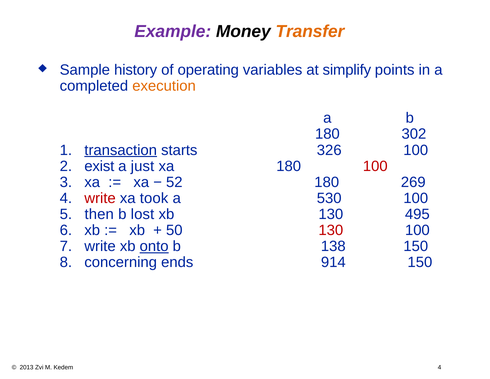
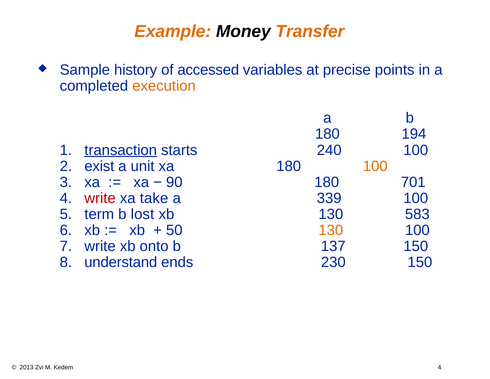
Example colour: purple -> orange (173, 31)
operating: operating -> accessed (208, 70)
simplify: simplify -> precise (347, 70)
302: 302 -> 194 (414, 134)
326: 326 -> 240 (329, 150)
just: just -> unit (143, 166)
100 colour: red -> orange (375, 166)
52: 52 -> 90 (174, 182)
269: 269 -> 701 (413, 182)
took: took -> take (154, 198)
530: 530 -> 339 (329, 198)
then: then -> term (99, 214)
495: 495 -> 583 (417, 214)
130 colour: red -> orange (331, 230)
onto underline: present -> none (154, 246)
138: 138 -> 137 (333, 246)
concerning: concerning -> understand (121, 262)
914: 914 -> 230 (333, 262)
